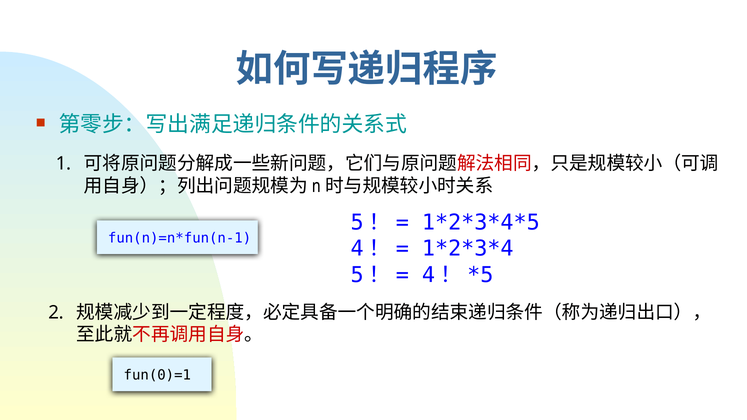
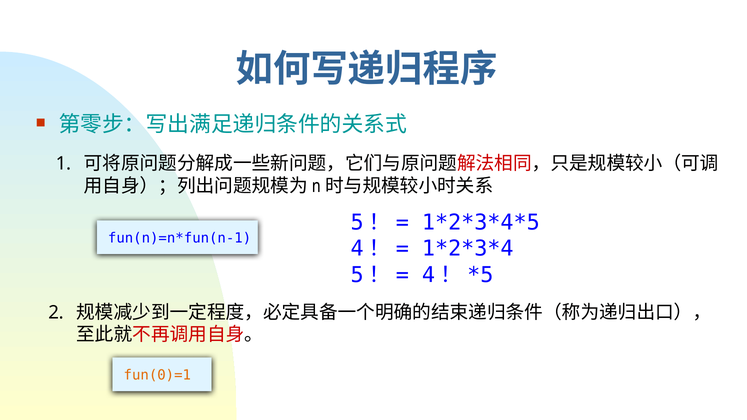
fun(0)=1 colour: black -> orange (157, 376)
